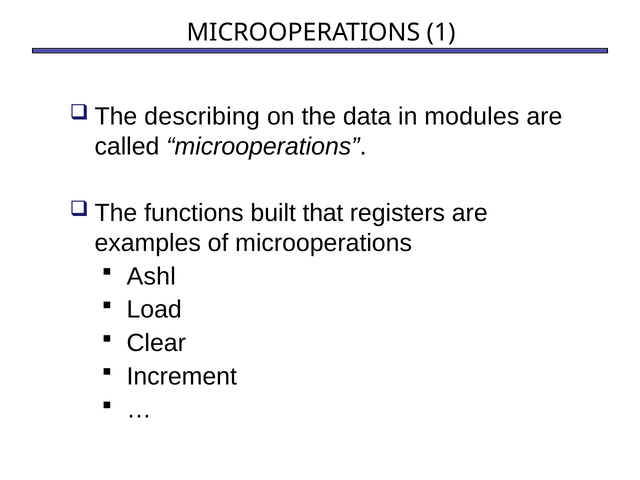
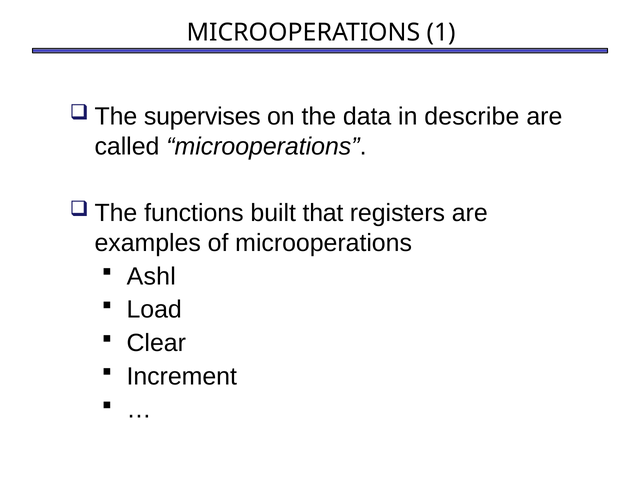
describing: describing -> supervises (202, 117)
modules: modules -> describe (472, 117)
